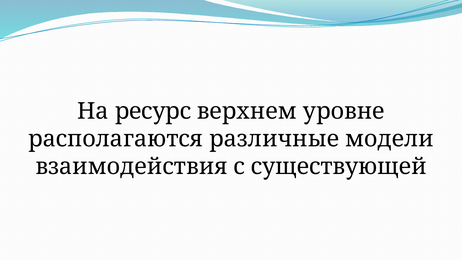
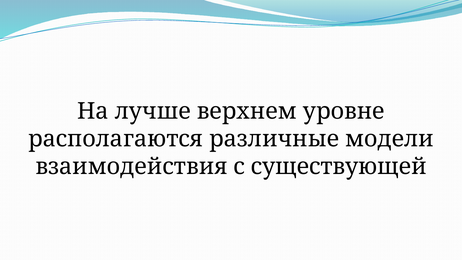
ресурс: ресурс -> лучше (153, 111)
